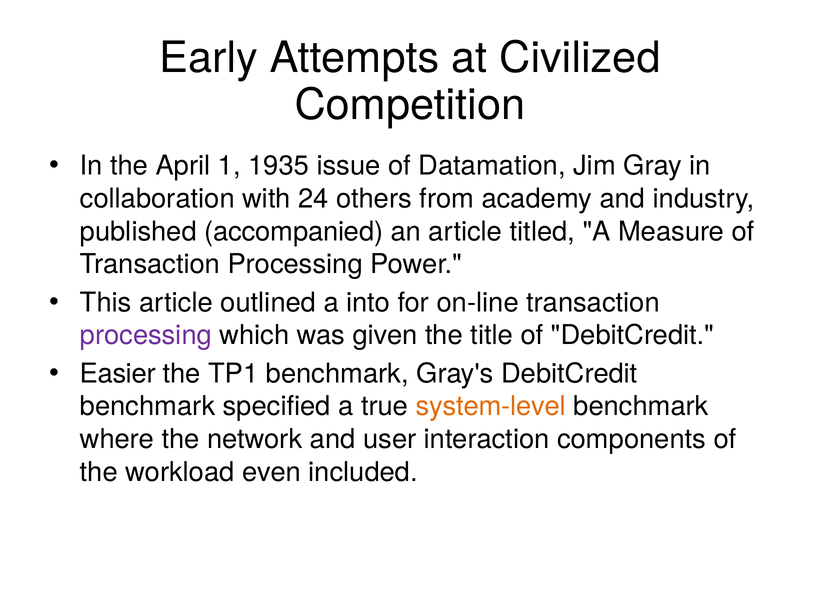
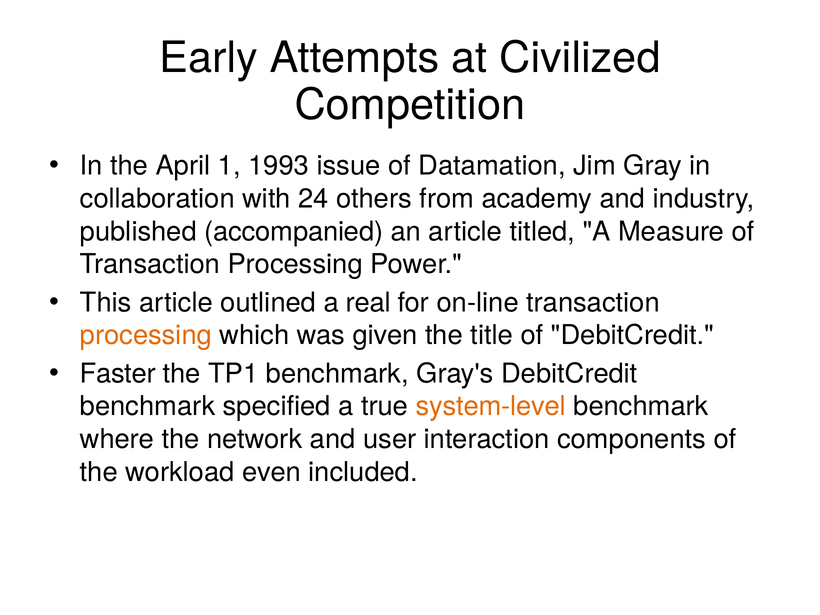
1935: 1935 -> 1993 (279, 166)
into: into -> real (368, 303)
processing colour: purple -> orange (146, 335)
Easier: Easier -> Faster (118, 374)
